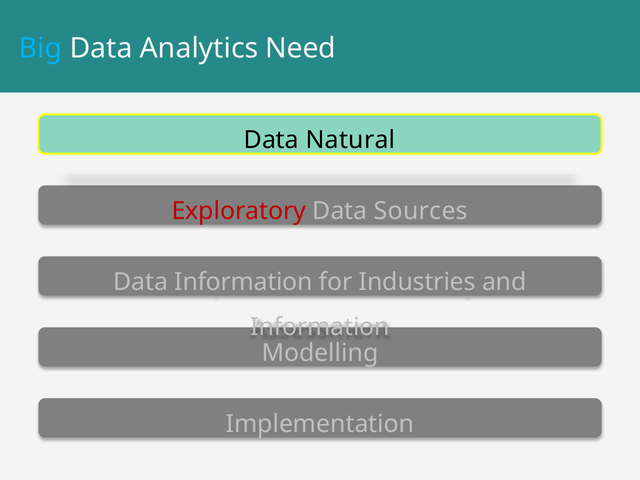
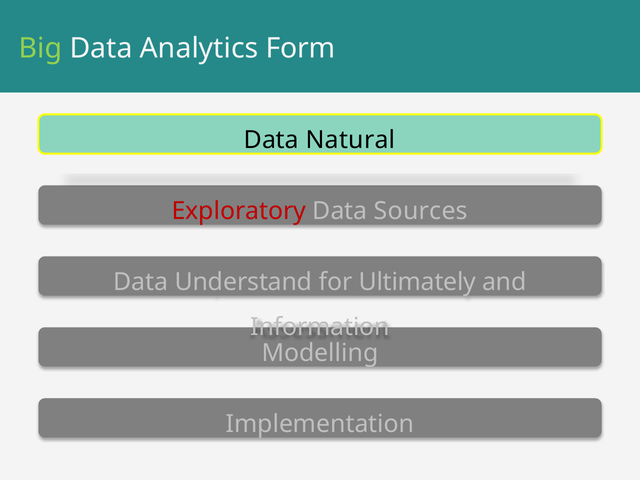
Big colour: light blue -> light green (40, 48)
Need: Need -> Form (301, 48)
Data Information: Information -> Understand (243, 282)
Industries: Industries -> Ultimately (417, 282)
